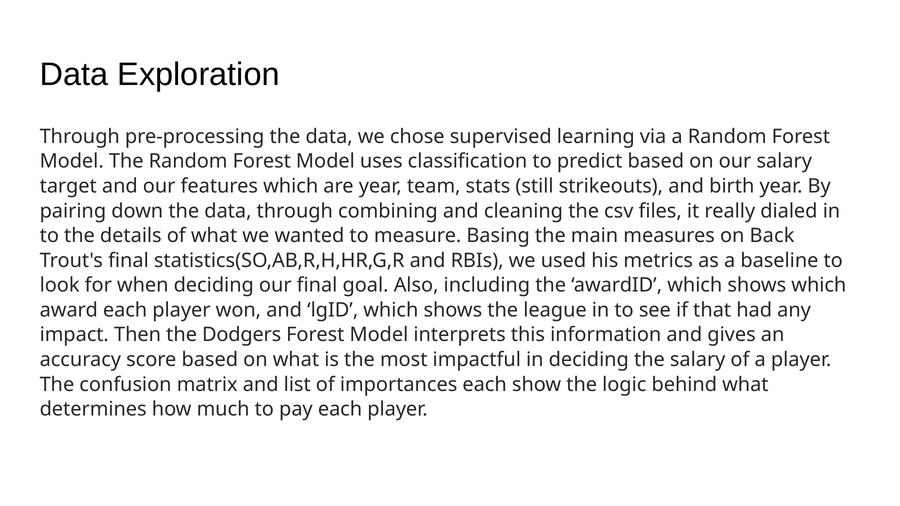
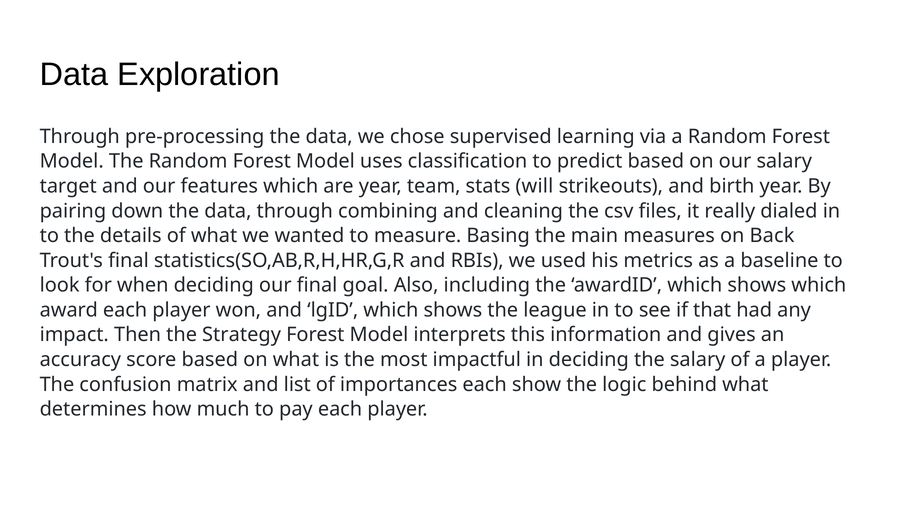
still: still -> will (534, 186)
Dodgers: Dodgers -> Strategy (242, 335)
